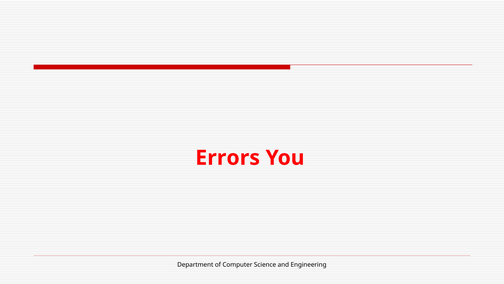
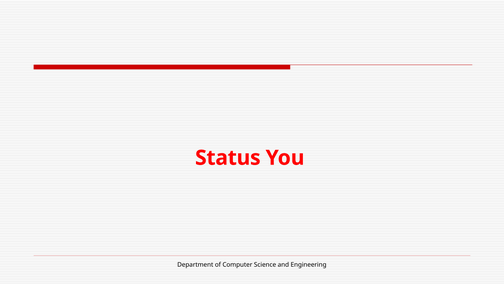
Errors: Errors -> Status (228, 158)
